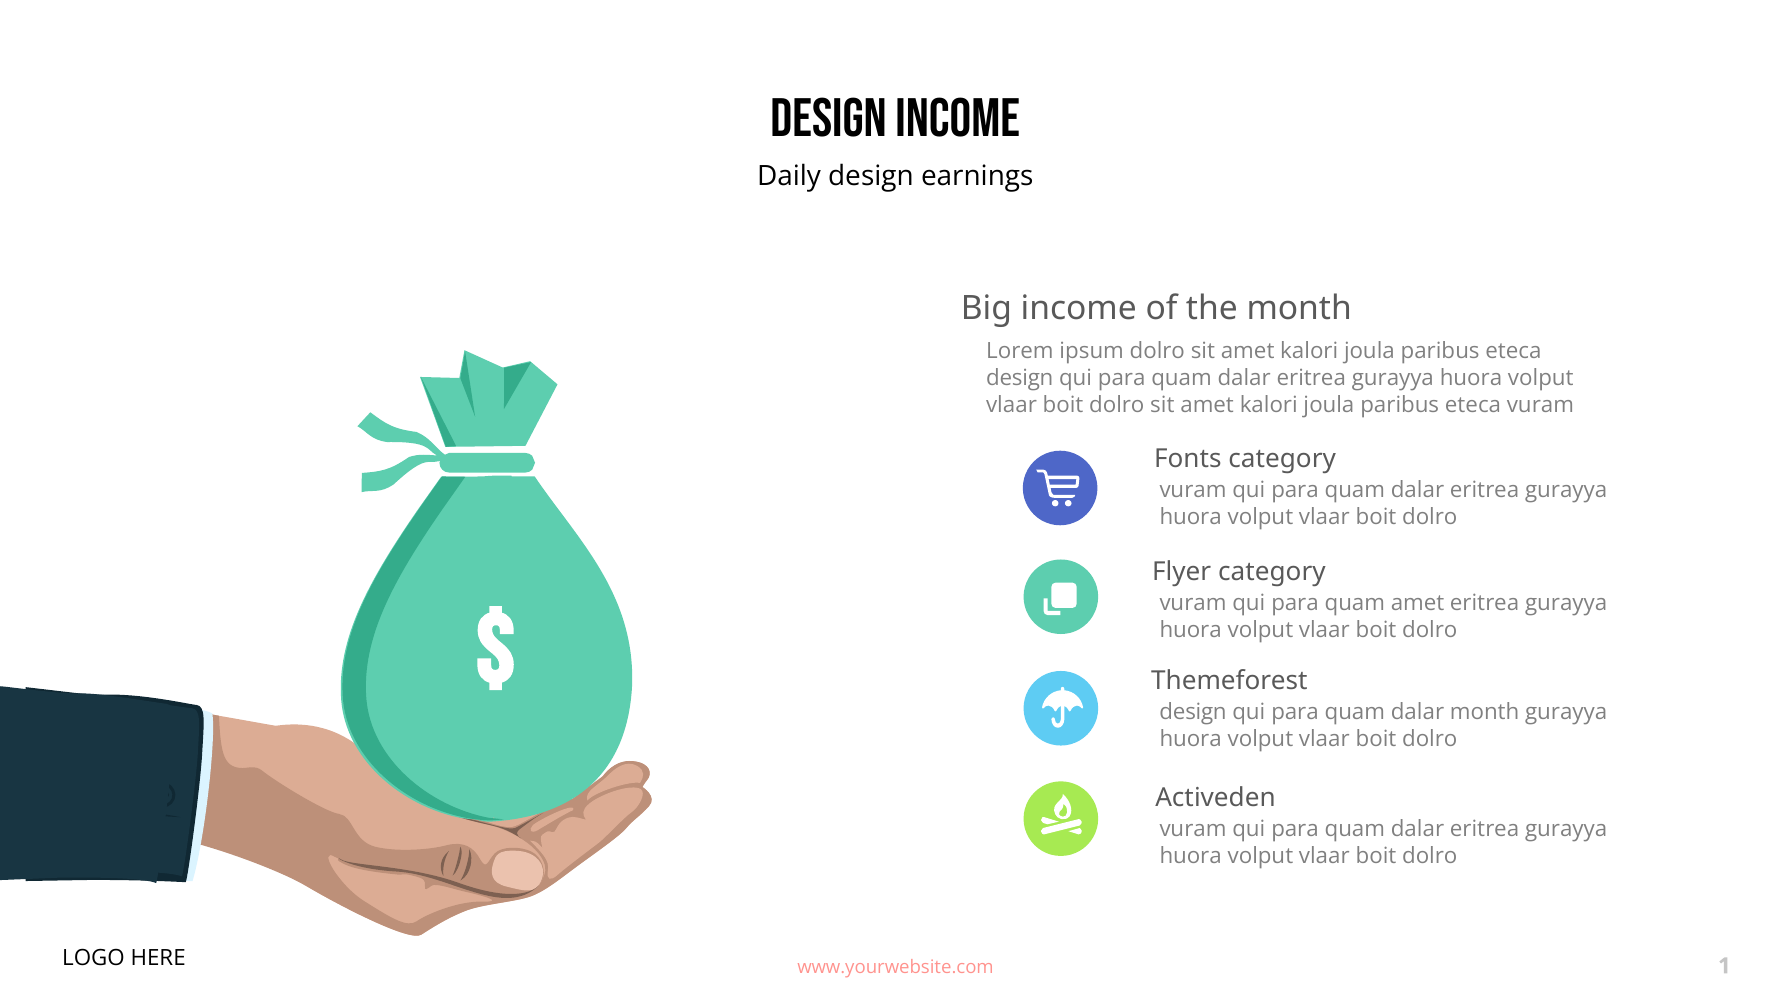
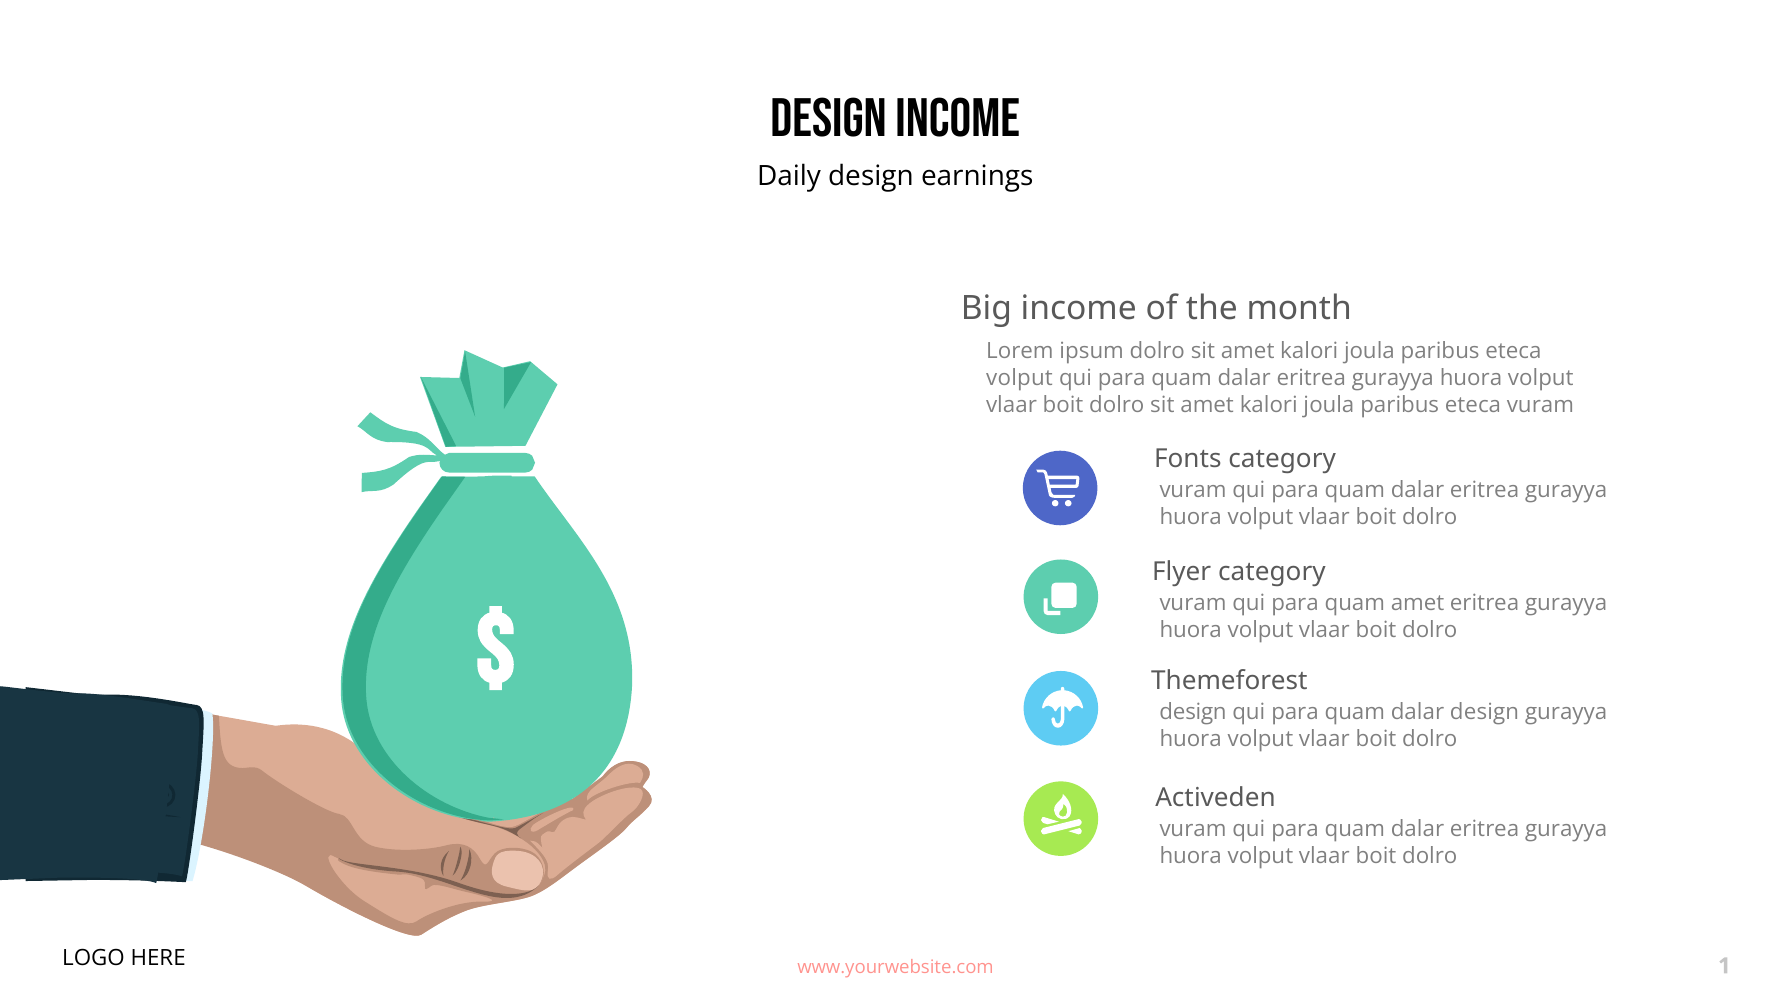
design: design -> volput (1020, 379)
dalar month: month -> design (1485, 713)
